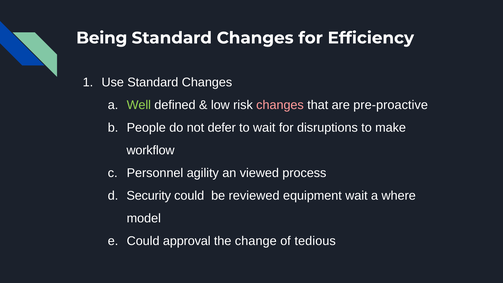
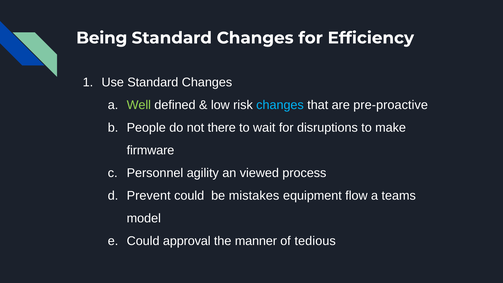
changes colour: pink -> light blue (280, 105)
defer: defer -> there (222, 128)
workflow: workflow -> firmware (151, 150)
Security: Security -> Prevent (149, 196)
reviewed: reviewed -> mistakes (254, 196)
equipment wait: wait -> flow (356, 196)
where: where -> teams (399, 196)
change: change -> manner (256, 241)
